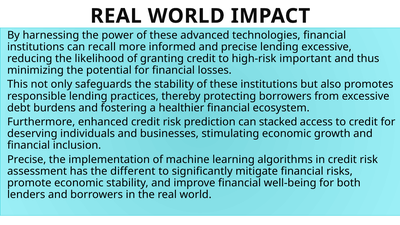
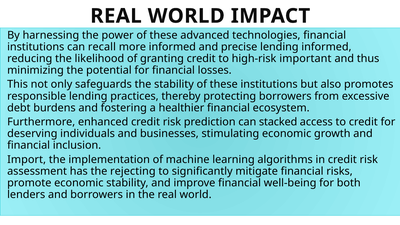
lending excessive: excessive -> informed (326, 47)
Precise: Precise -> Import (27, 160)
different: different -> rejecting (133, 171)
